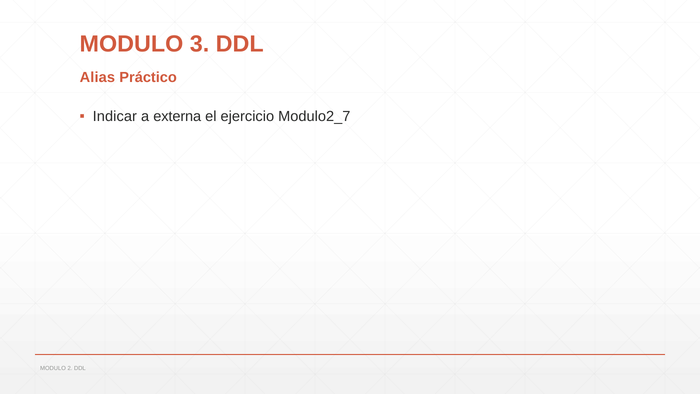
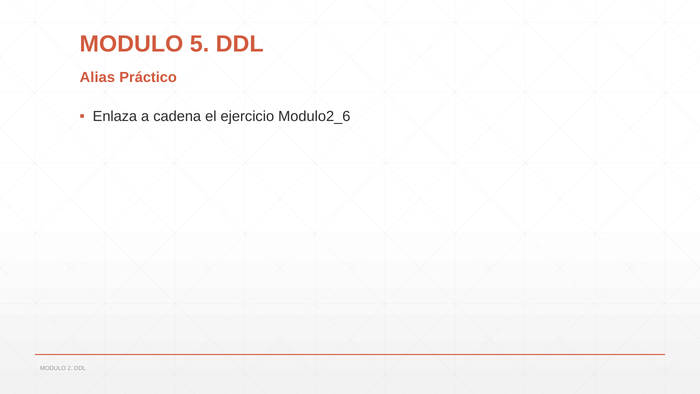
3: 3 -> 5 (200, 44)
Indicar: Indicar -> Enlaza (115, 116)
externa: externa -> cadena (177, 116)
Modulo2_7: Modulo2_7 -> Modulo2_6 (314, 116)
